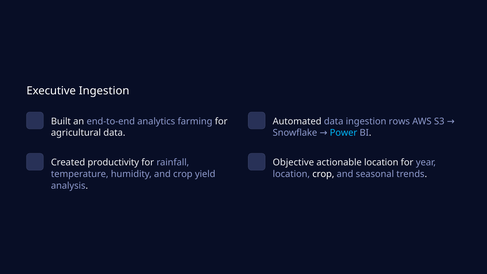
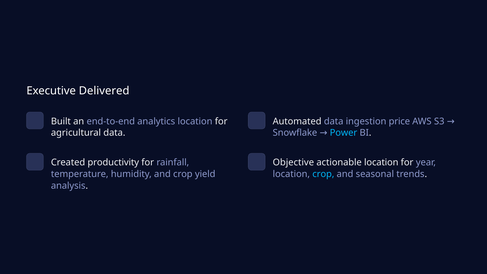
Executive Ingestion: Ingestion -> Delivered (104, 91)
analytics farming: farming -> location (195, 121)
rows: rows -> price (399, 121)
crop colour: white -> light blue (323, 174)
